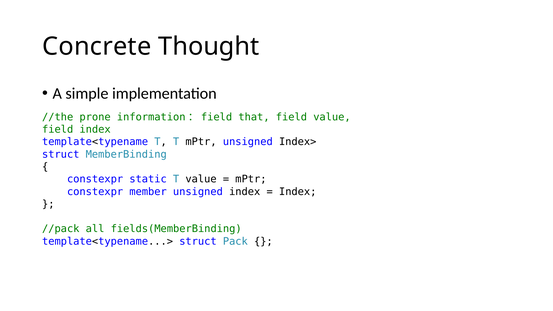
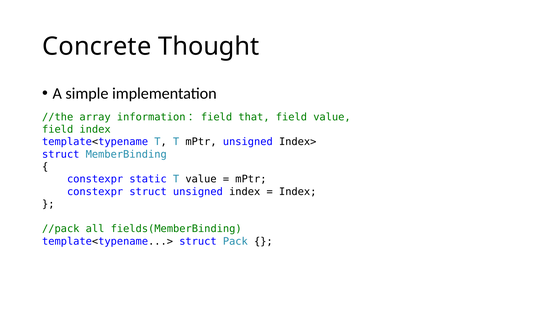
prone: prone -> array (95, 117)
constexpr member: member -> struct (148, 192)
